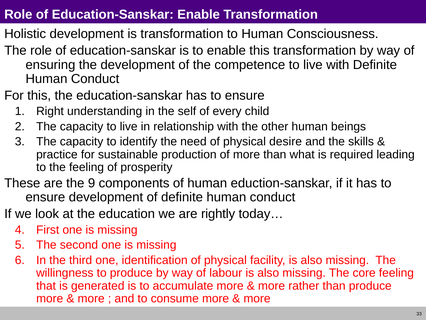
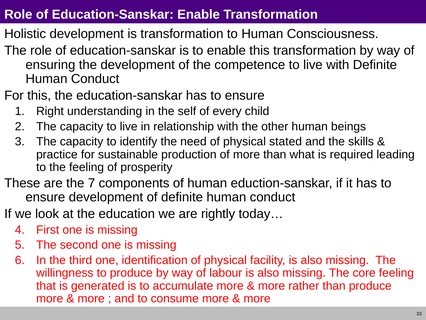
desire: desire -> stated (286, 141)
9: 9 -> 7 (92, 183)
